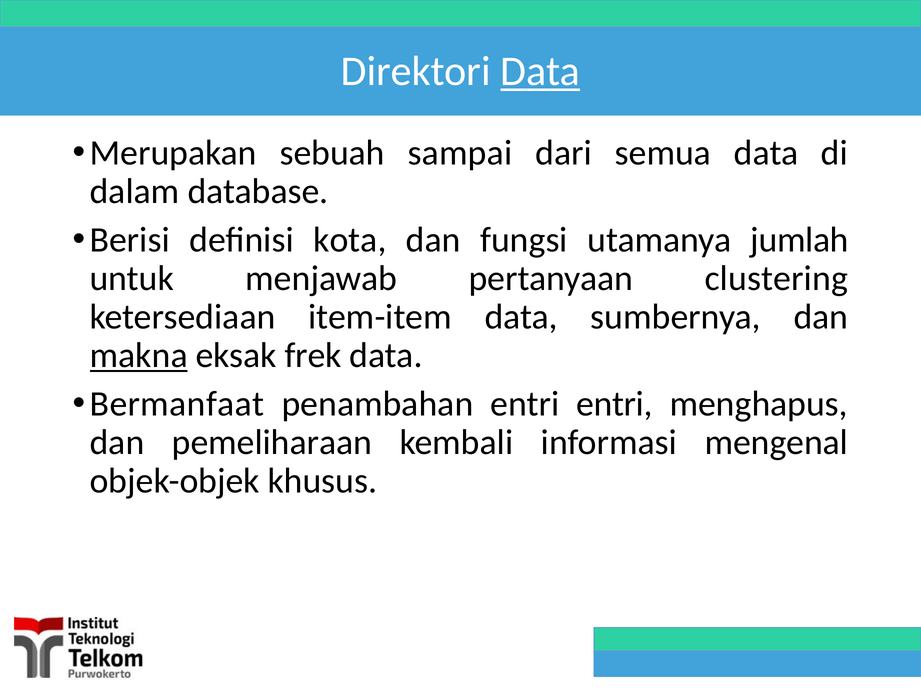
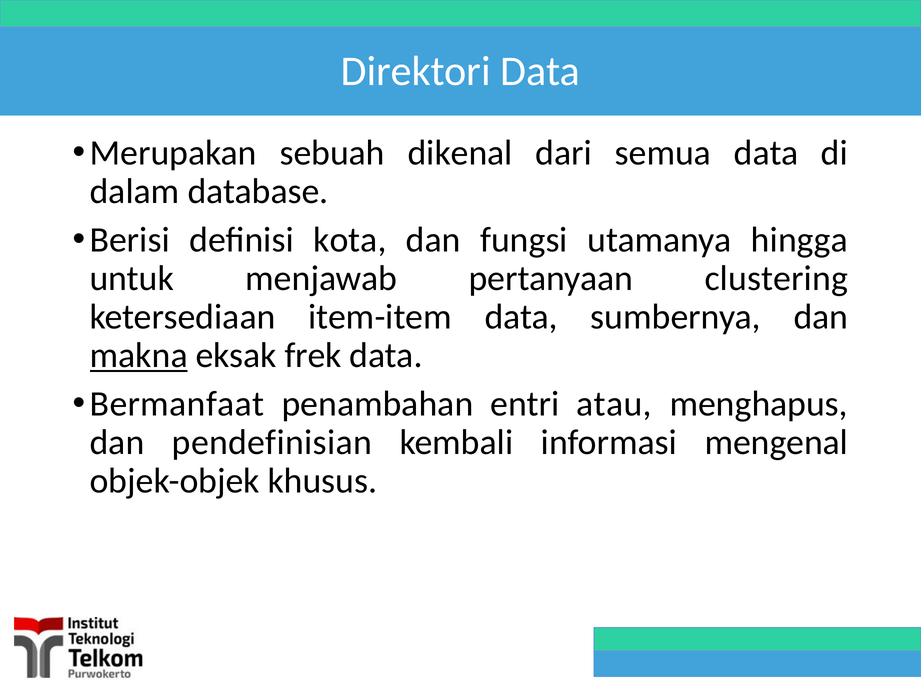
Data underline: present -> none (540, 71)
sampai: sampai -> dikenal (460, 153)
jumlah: jumlah -> hingga (799, 240)
entri entri: entri -> atau (614, 404)
pemeliharaan: pemeliharaan -> pendefinisian (272, 442)
